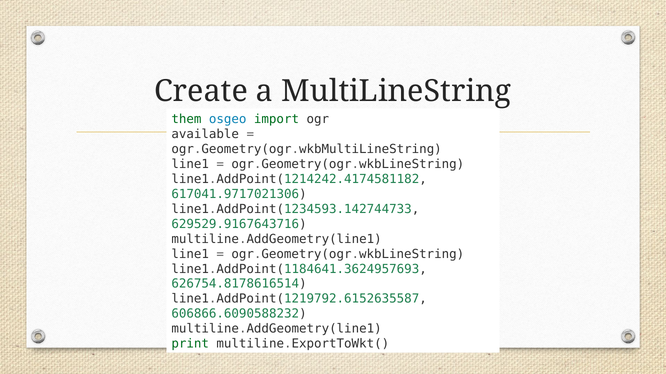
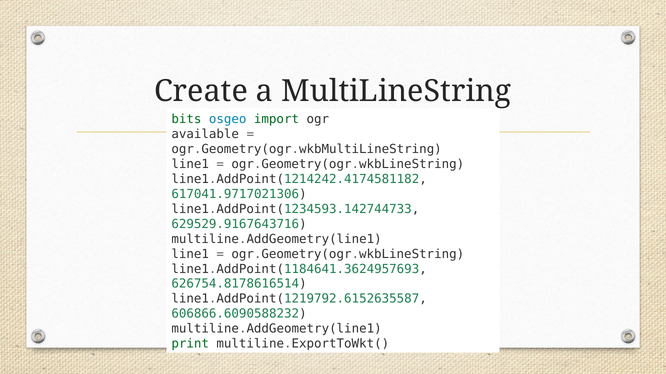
them: them -> bits (186, 119)
